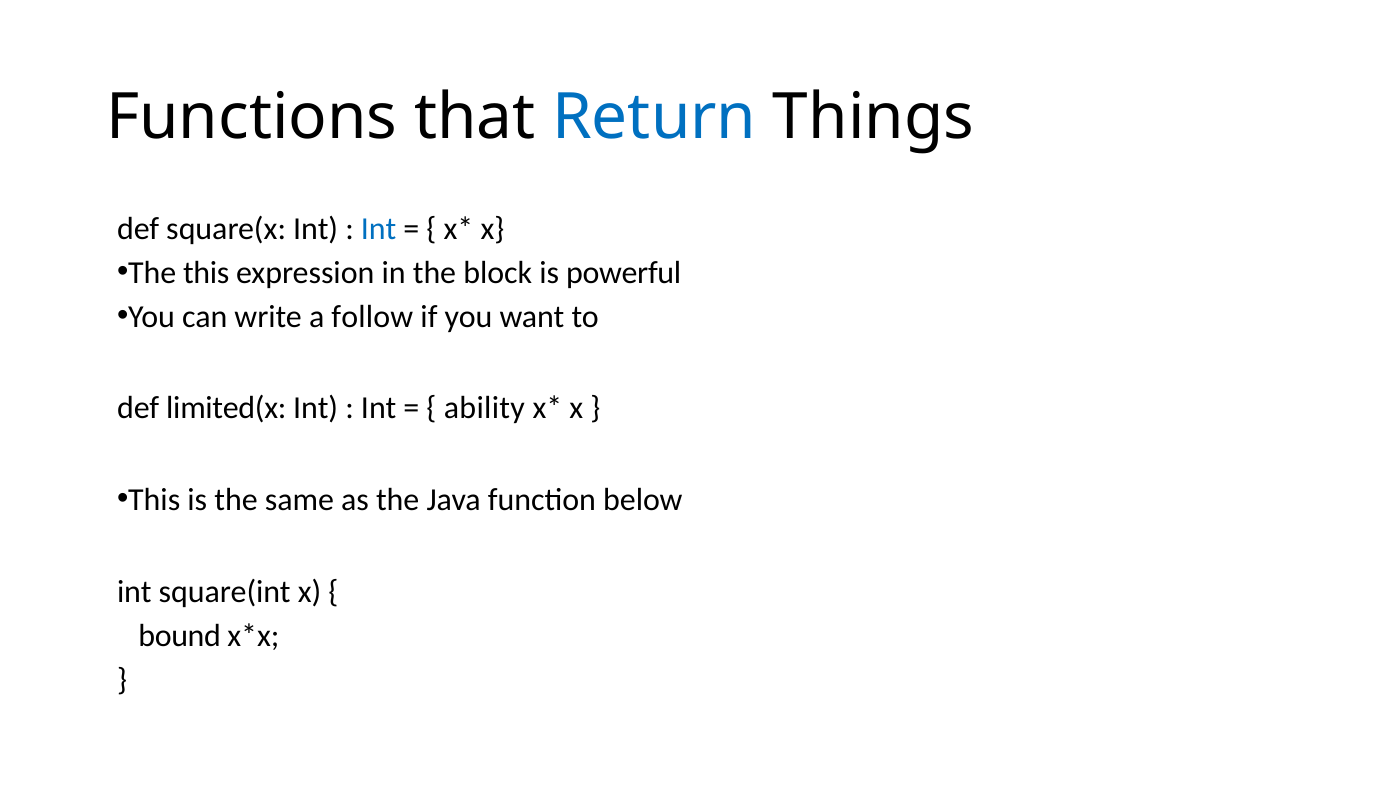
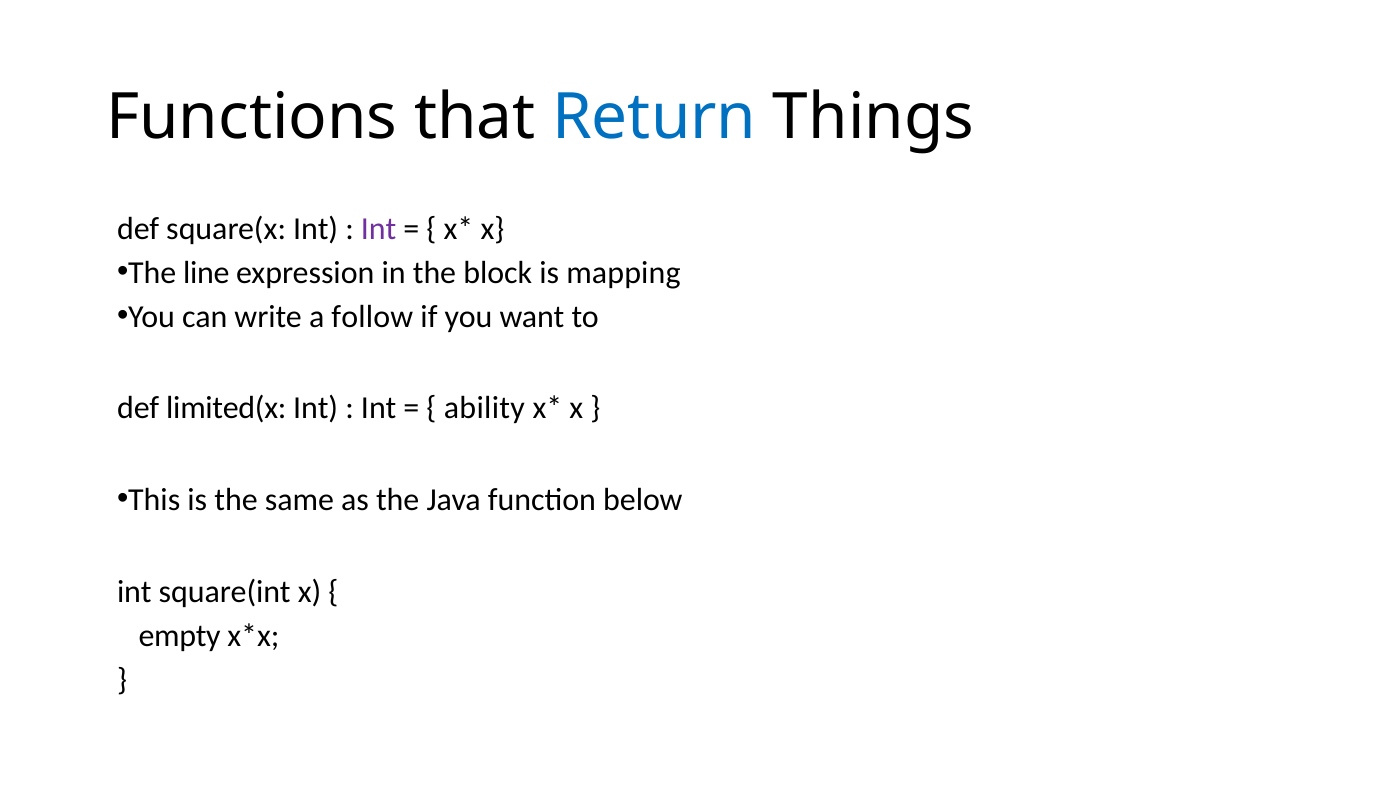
Int colour: blue -> purple (379, 228)
The this: this -> line (206, 273)
powerful: powerful -> mapping (623, 273)
bound: bound -> empty (180, 636)
